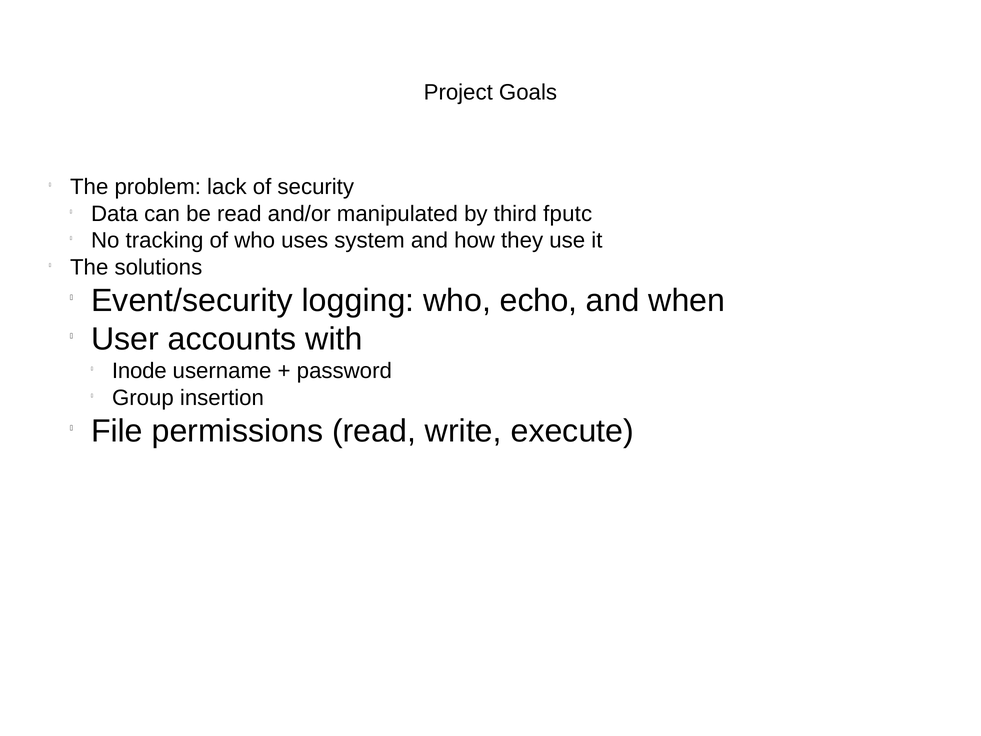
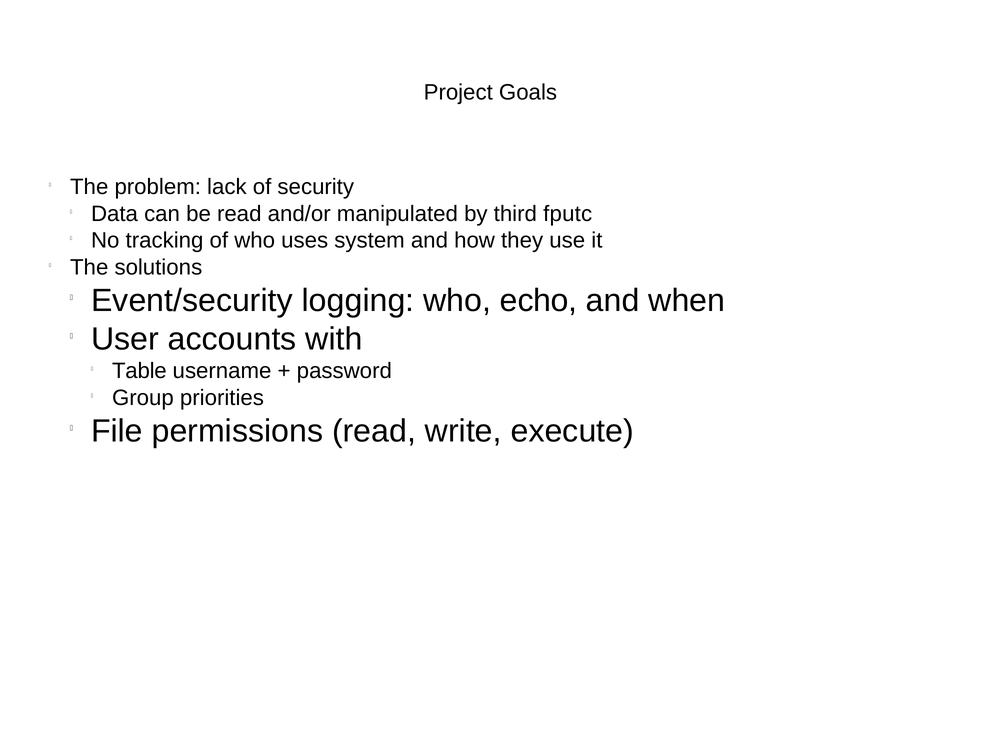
Inode: Inode -> Table (139, 371)
insertion: insertion -> priorities (222, 398)
